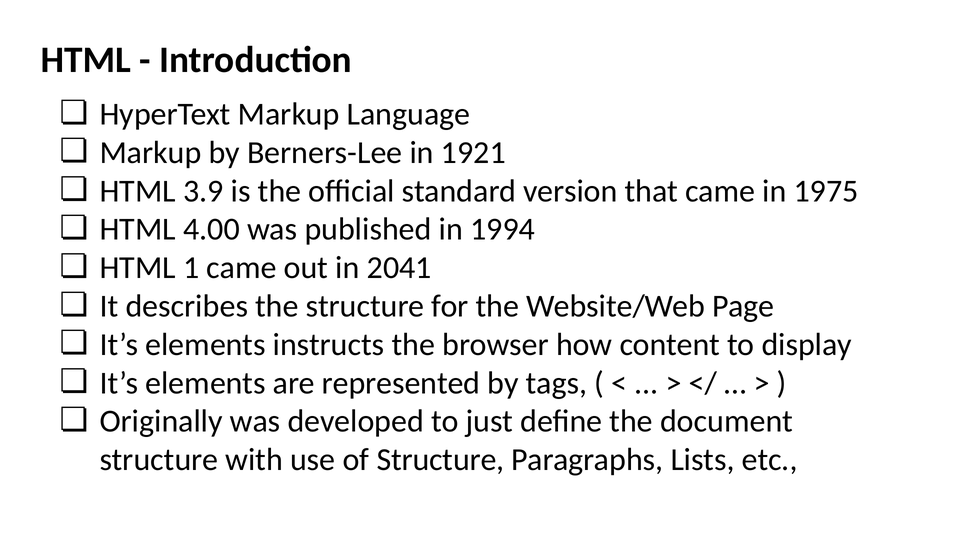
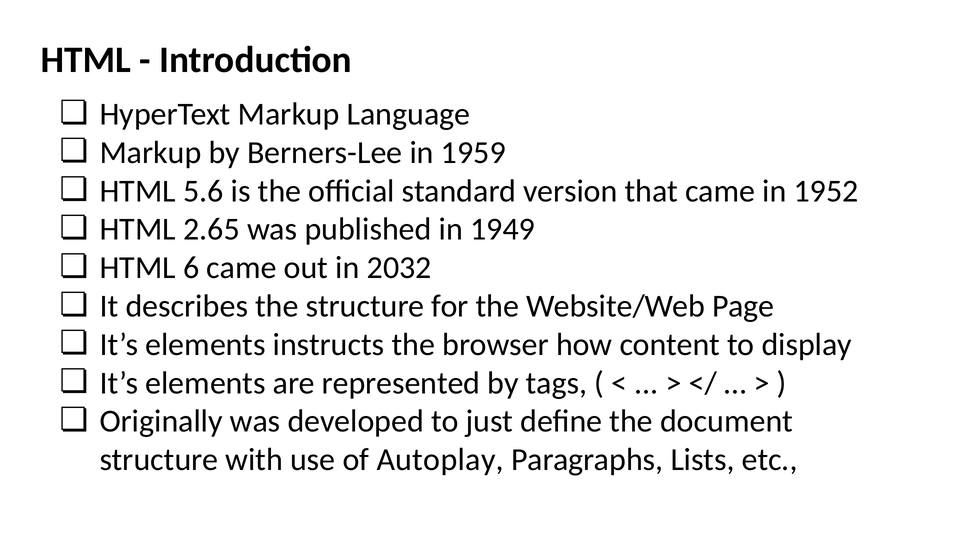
1921: 1921 -> 1959 (473, 153)
3.9: 3.9 -> 5.6 (203, 191)
1975: 1975 -> 1952 (826, 191)
4.00: 4.00 -> 2.65 (211, 229)
1994: 1994 -> 1949 (503, 229)
1: 1 -> 6 (191, 268)
2041: 2041 -> 2032 (399, 268)
of Structure: Structure -> Autoplay (440, 460)
